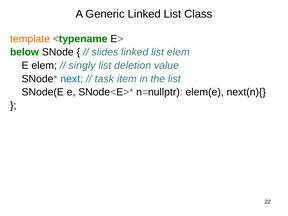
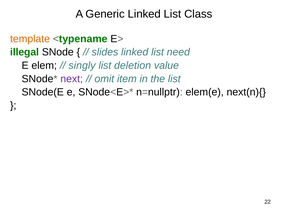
below: below -> illegal (25, 52)
list elem: elem -> need (178, 52)
next colour: blue -> purple (72, 79)
task: task -> omit (104, 79)
